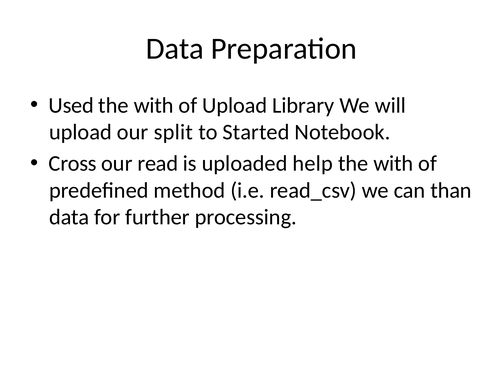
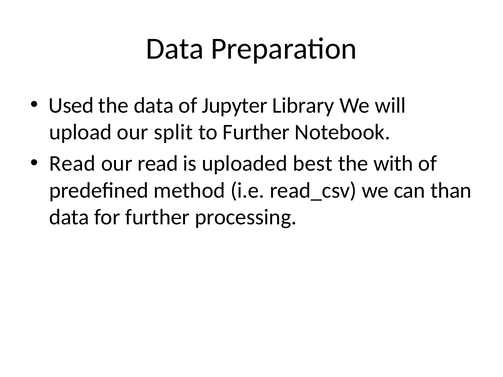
with: with -> data (154, 106)
of Upload: Upload -> Jupyter (235, 106)
to Started: Started -> Further (256, 132)
Cross: Cross -> Read (72, 164)
help: help -> best (313, 164)
